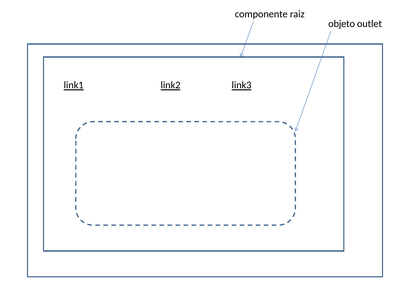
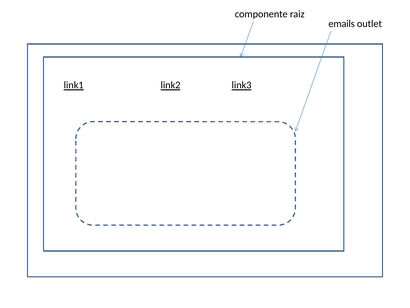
objeto: objeto -> emails (342, 24)
